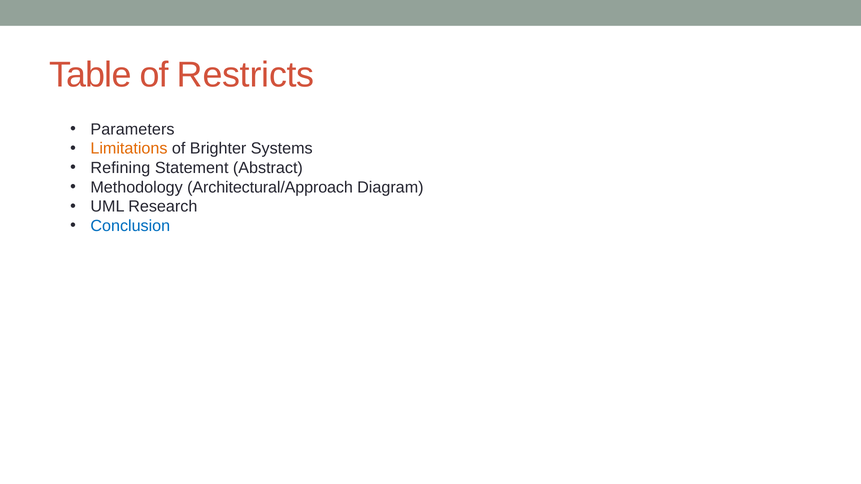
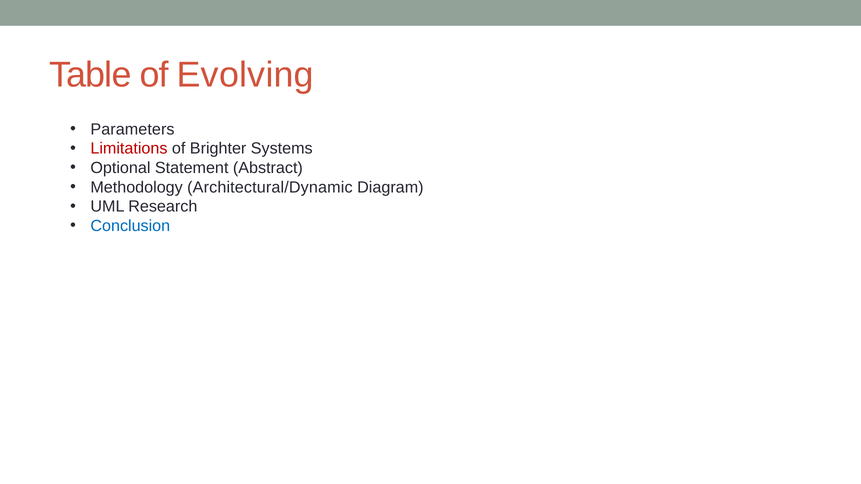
Restricts: Restricts -> Evolving (245, 75)
Limitations colour: orange -> red (129, 149)
Refining: Refining -> Optional (120, 168)
Architectural/Approach: Architectural/Approach -> Architectural/Dynamic (270, 187)
